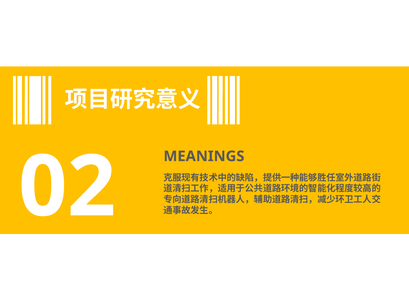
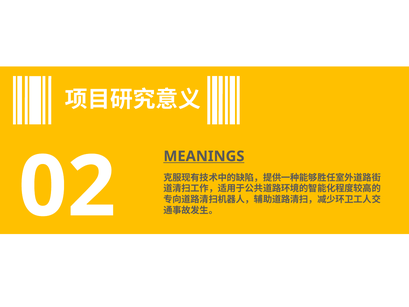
MEANINGS underline: none -> present (204, 156)
